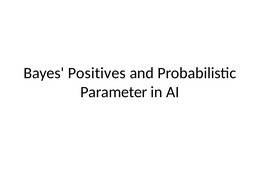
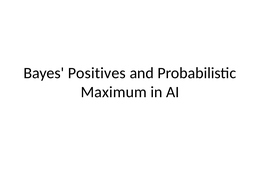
Parameter: Parameter -> Maximum (114, 92)
